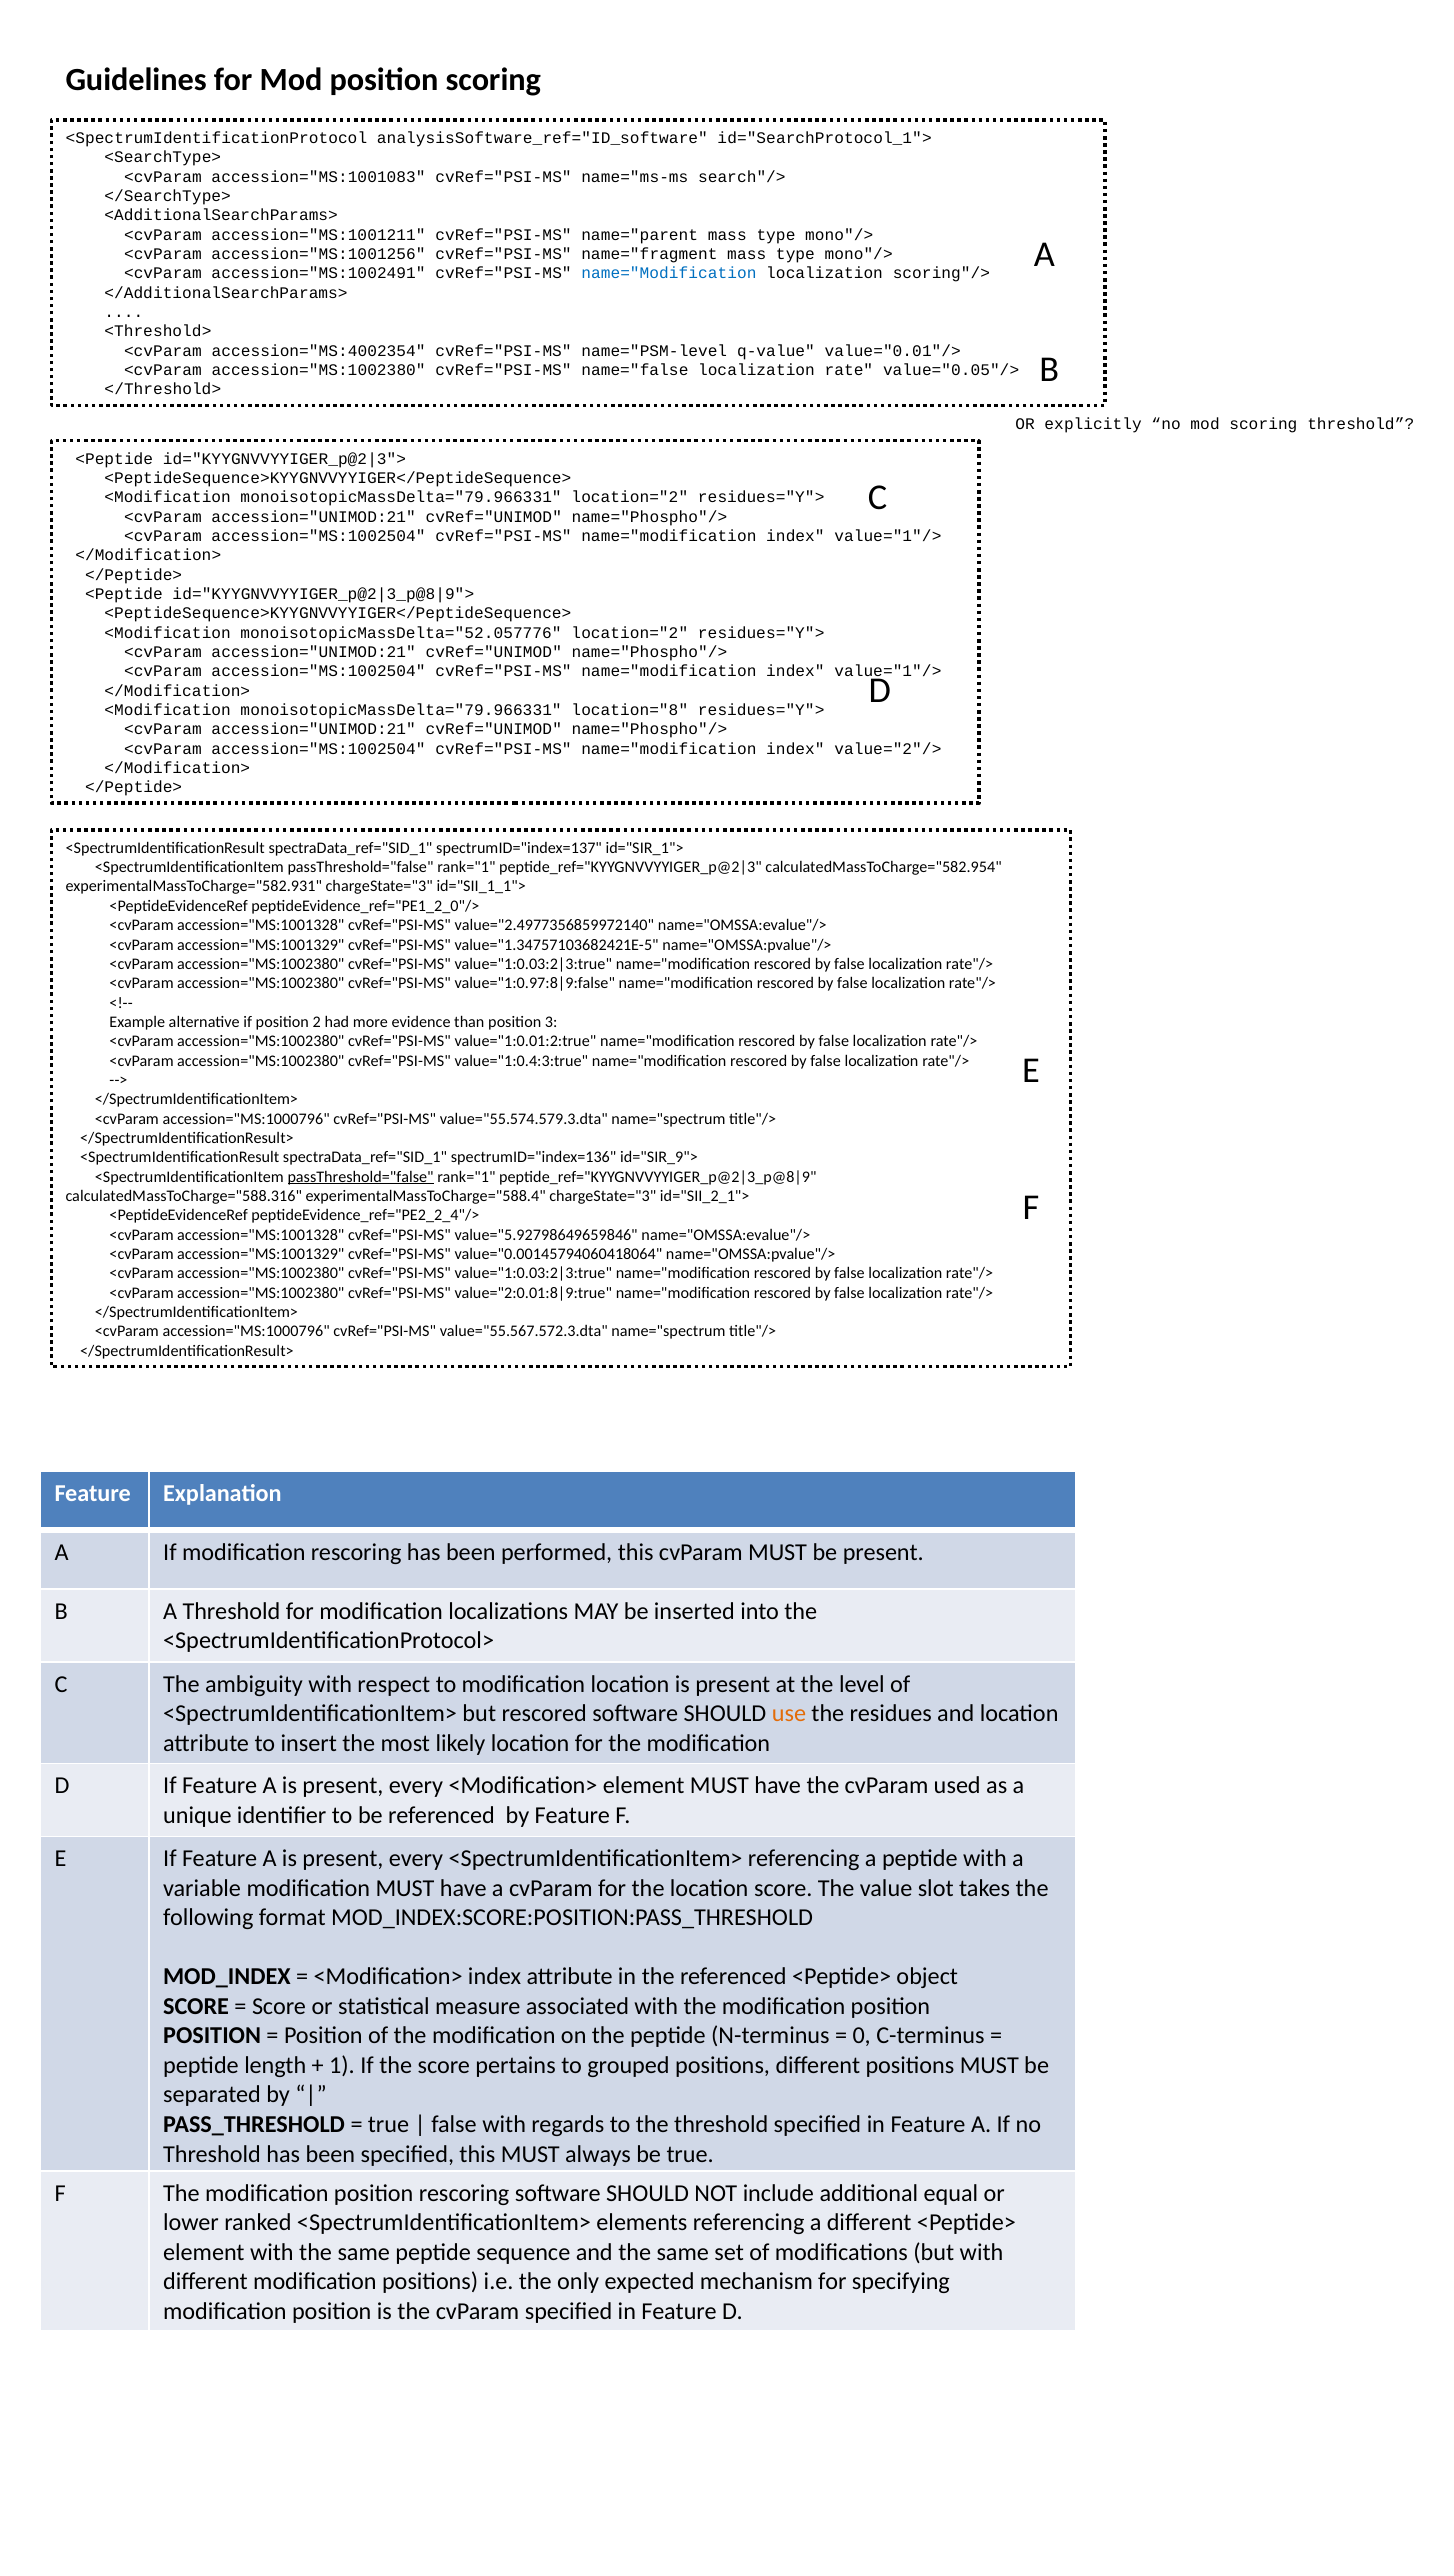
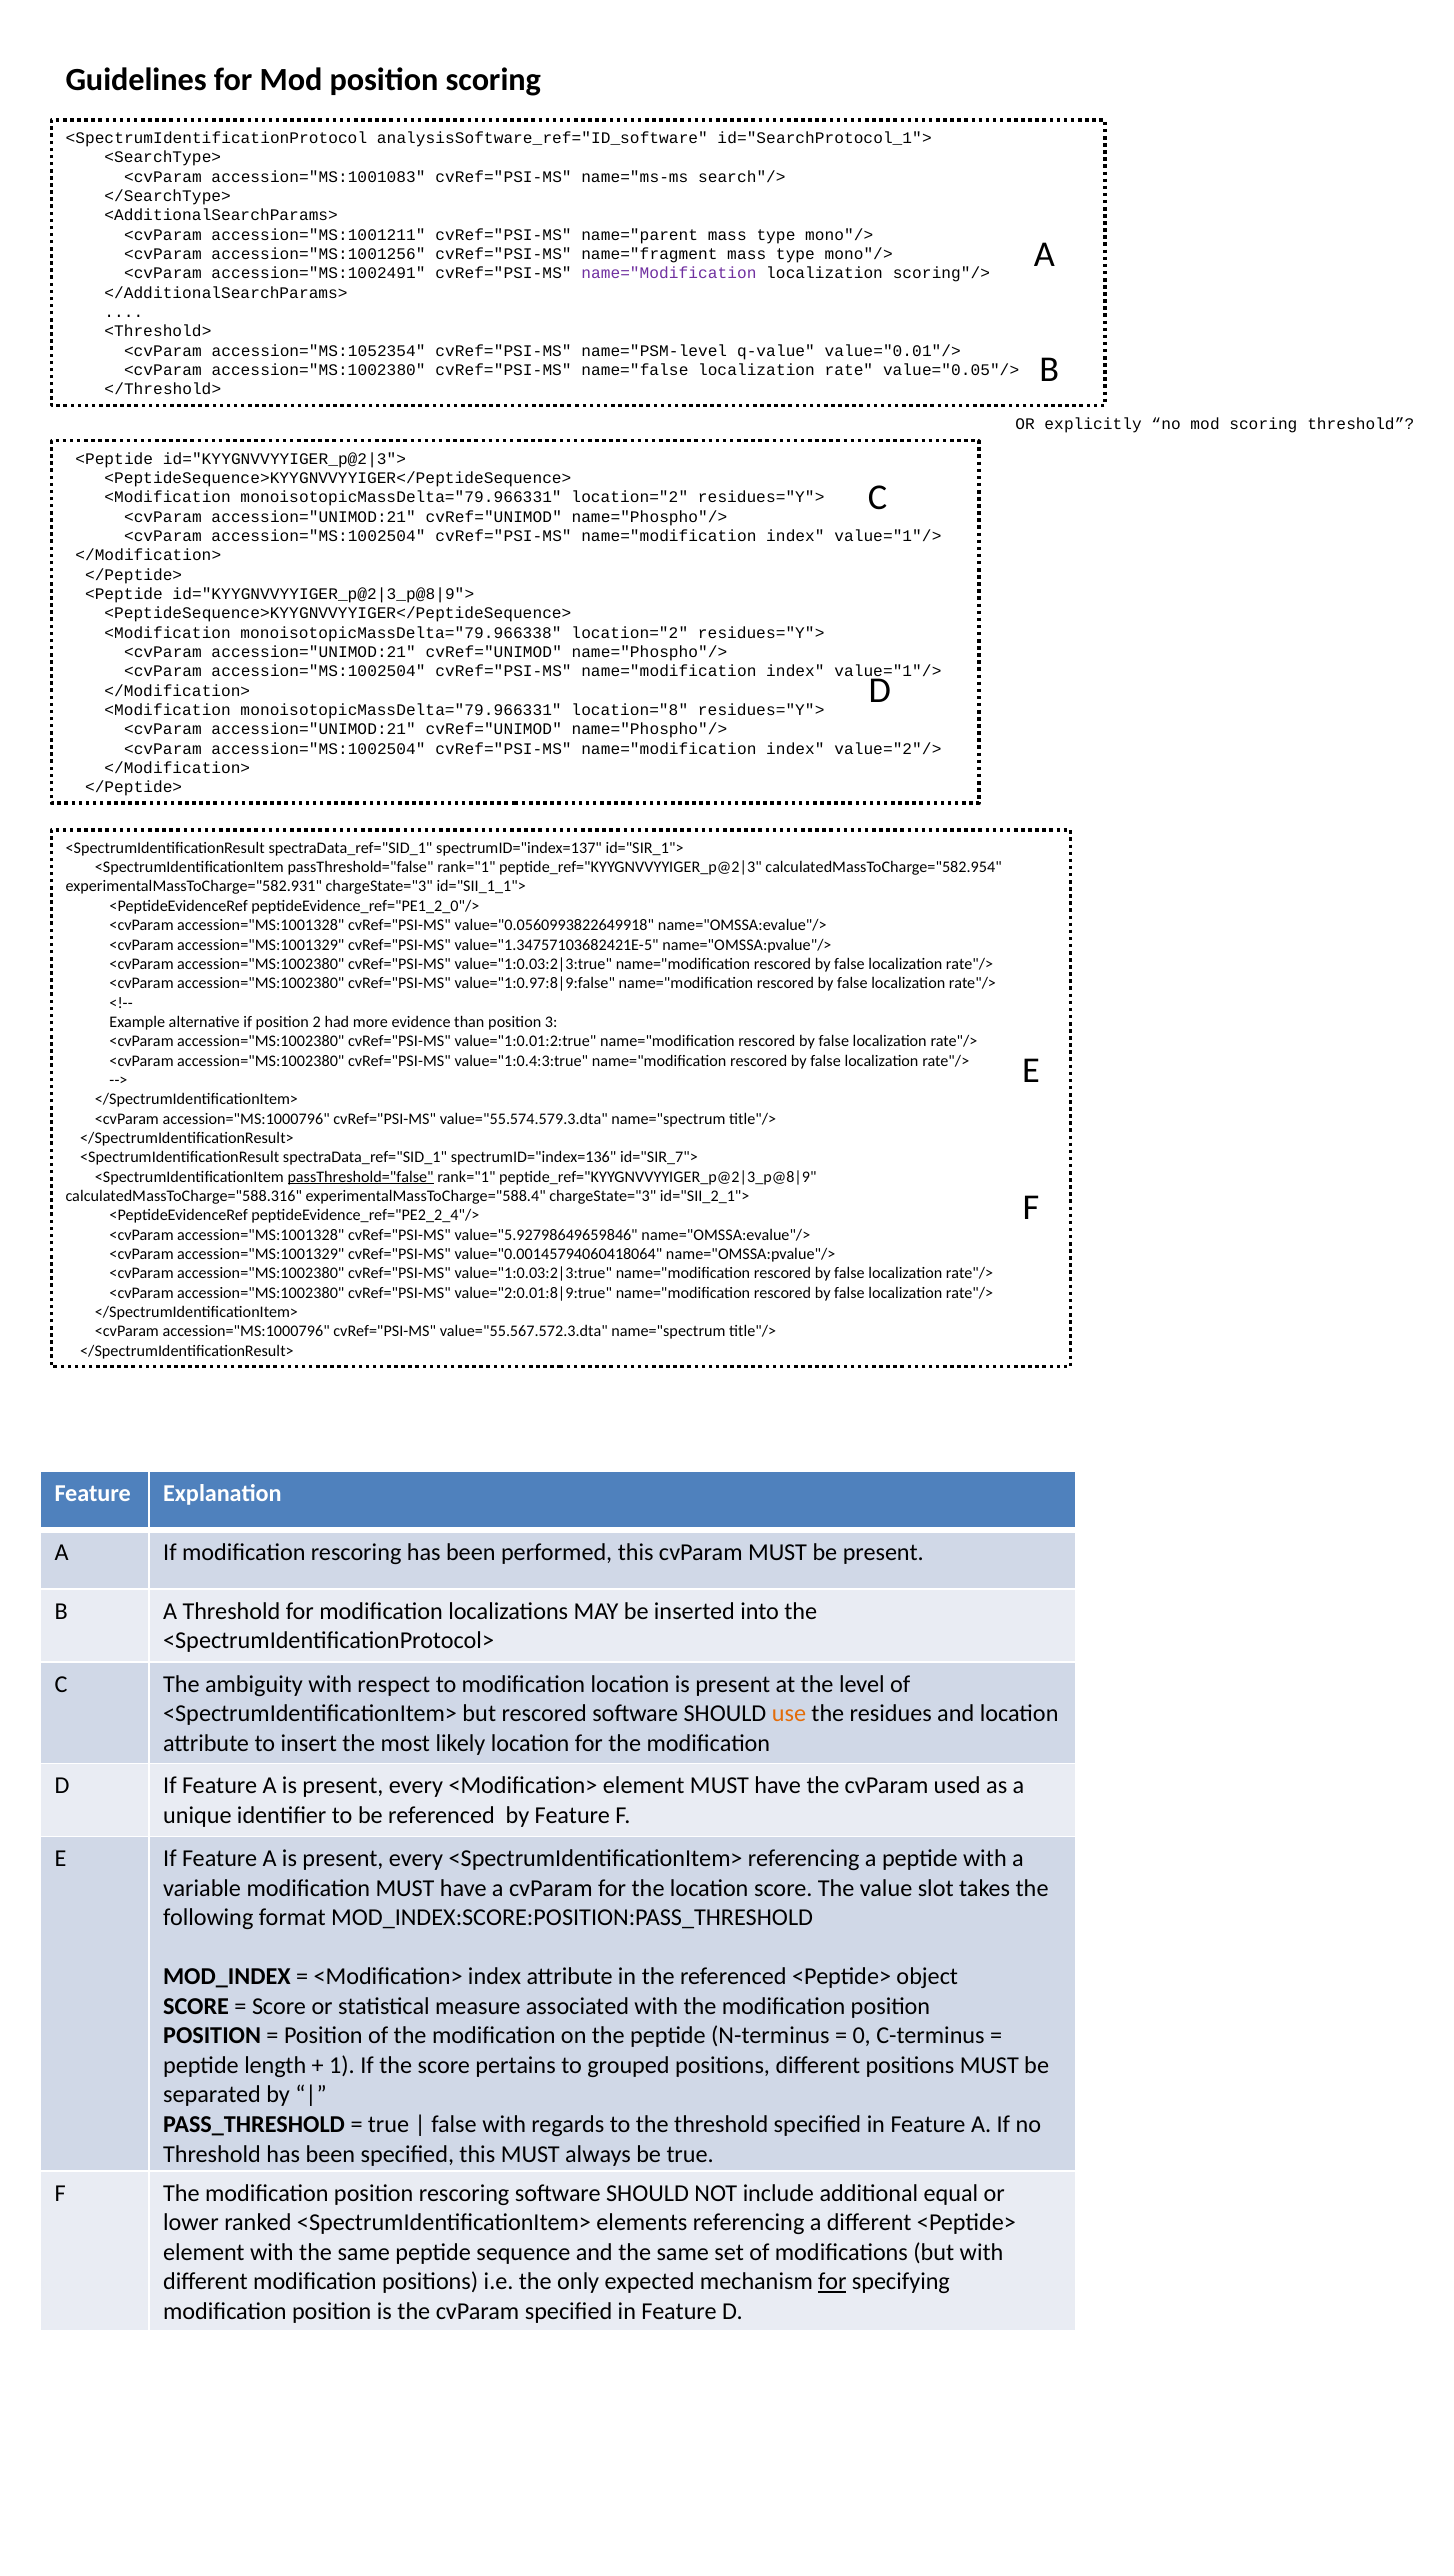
name="Modification colour: blue -> purple (669, 274)
accession="MS:4002354: accession="MS:4002354 -> accession="MS:1052354 (319, 351)
monoisotopicMassDelta="52.057776: monoisotopicMassDelta="52.057776 -> monoisotopicMassDelta="79.966338 (401, 633)
value="2.4977356859972140: value="2.4977356859972140 -> value="0.0560993822649918 (554, 925)
id="SIR_9">: id="SIR_9"> -> id="SIR_7"> (659, 1158)
for underline: none -> present (832, 2282)
